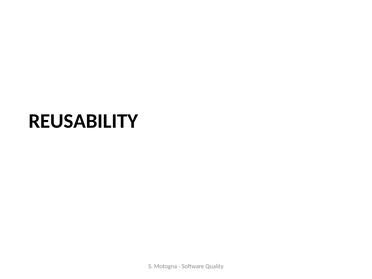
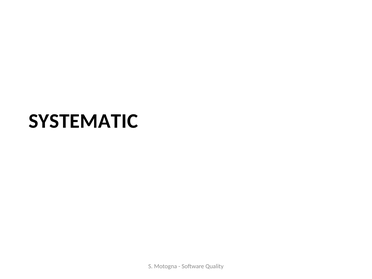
REUSABILITY: REUSABILITY -> SYSTEMATIC (83, 121)
